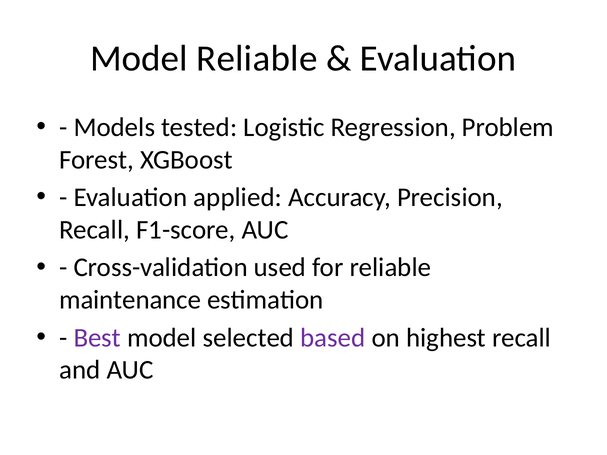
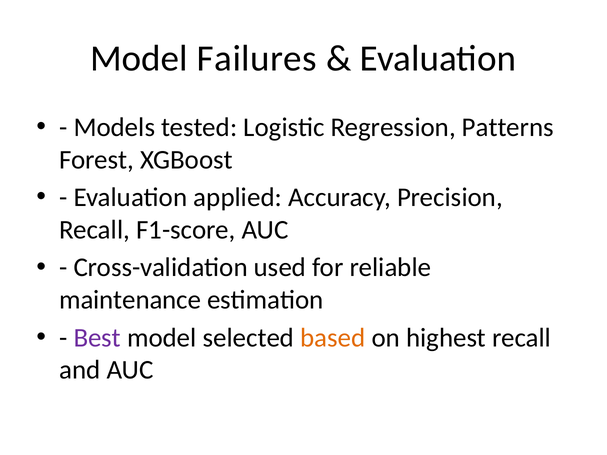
Model Reliable: Reliable -> Failures (257, 59)
Problem: Problem -> Patterns (508, 127)
based colour: purple -> orange (333, 338)
